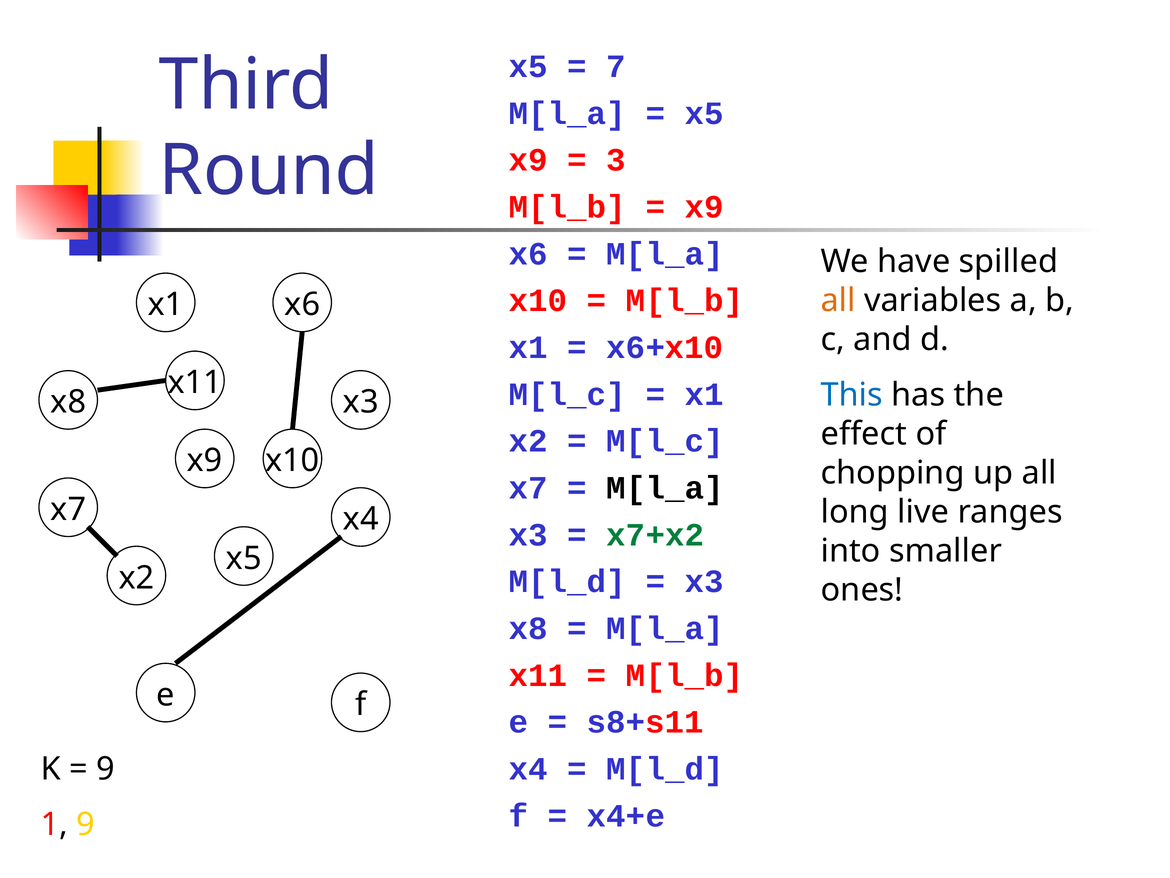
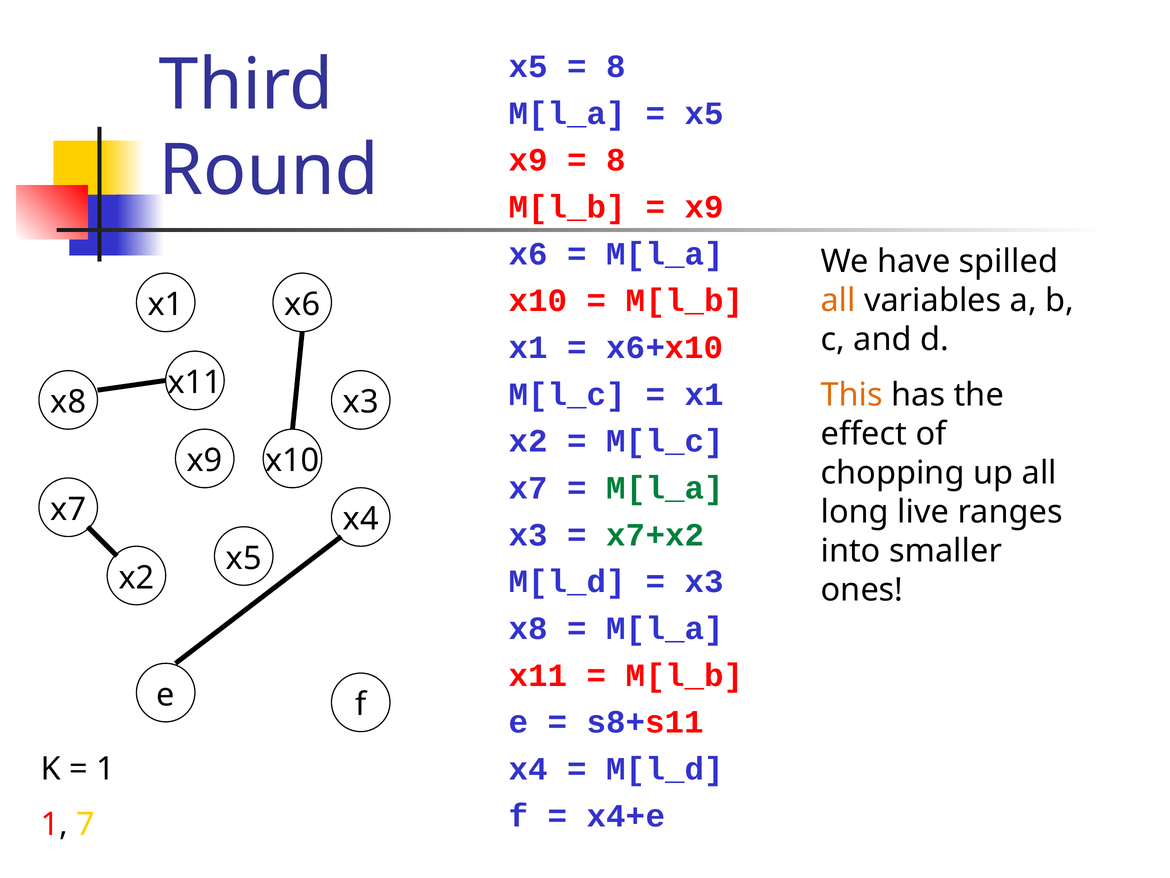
7: 7 -> 8 (616, 67)
3: 3 -> 8 (616, 160)
This colour: blue -> orange (852, 395)
M[l_a colour: black -> green (665, 488)
9: 9 -> 1 (106, 769)
1 9: 9 -> 7 (86, 824)
